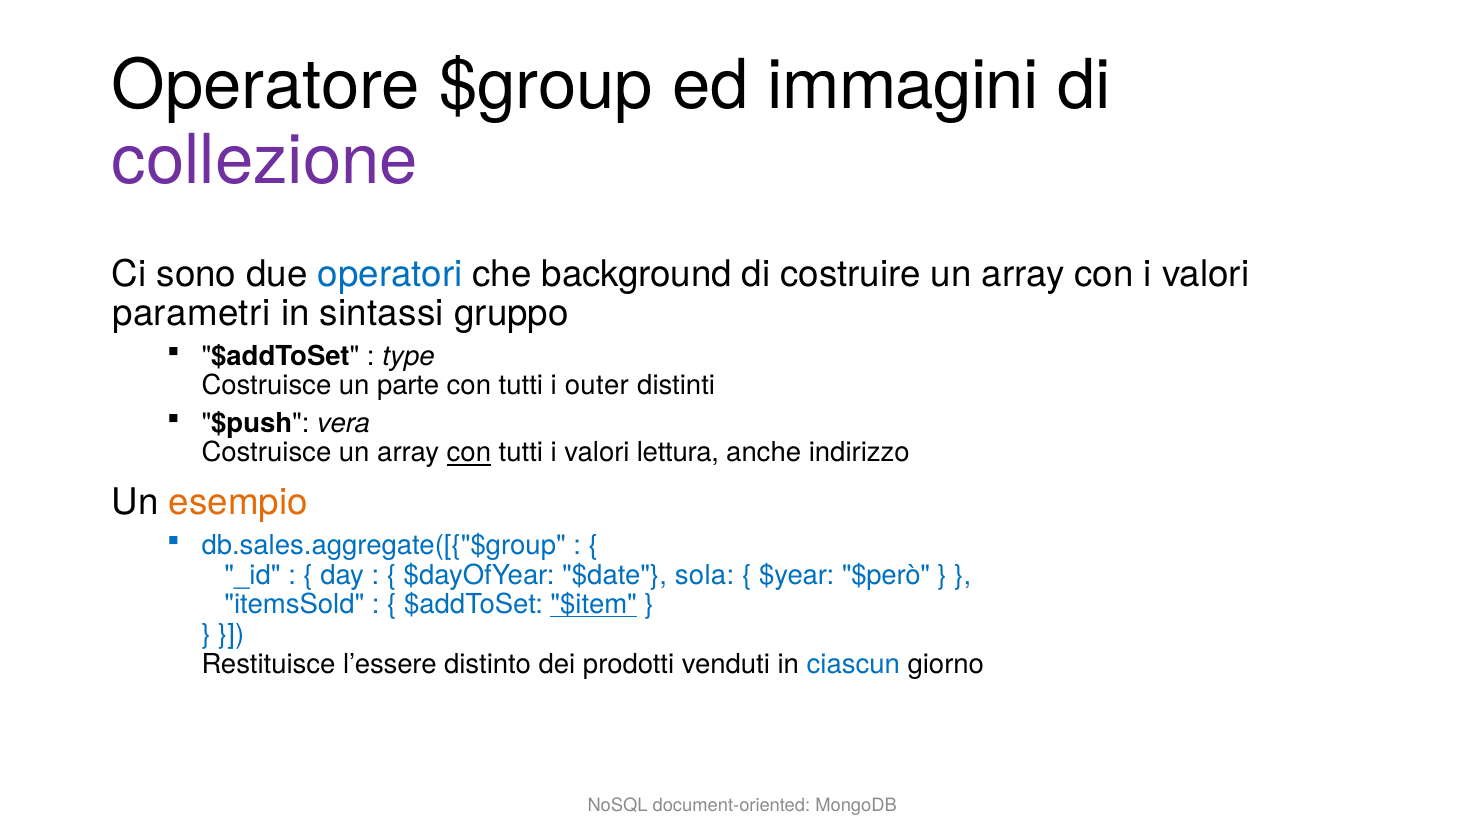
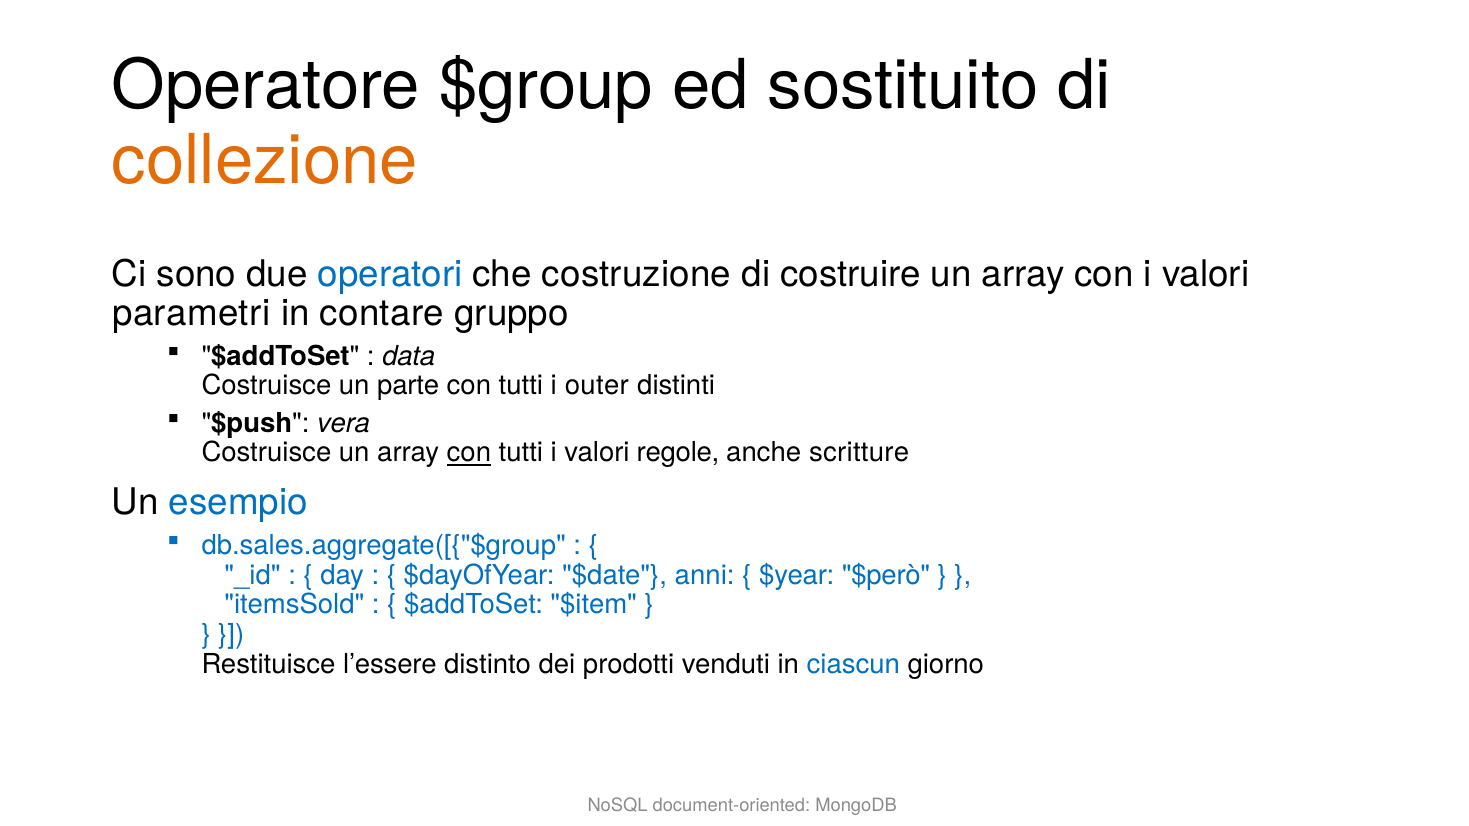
immagini: immagini -> sostituito (903, 86)
collezione colour: purple -> orange (265, 161)
background: background -> costruzione (637, 274)
sintassi: sintassi -> contare (382, 314)
type: type -> data (409, 356)
lettura: lettura -> regole (678, 453)
indirizzo: indirizzo -> scritture (859, 453)
esempio colour: orange -> blue (238, 503)
sola: sola -> anni (705, 575)
$item underline: present -> none (594, 605)
